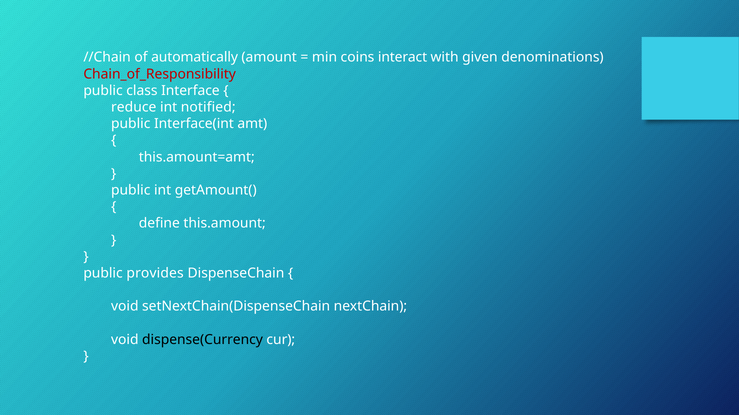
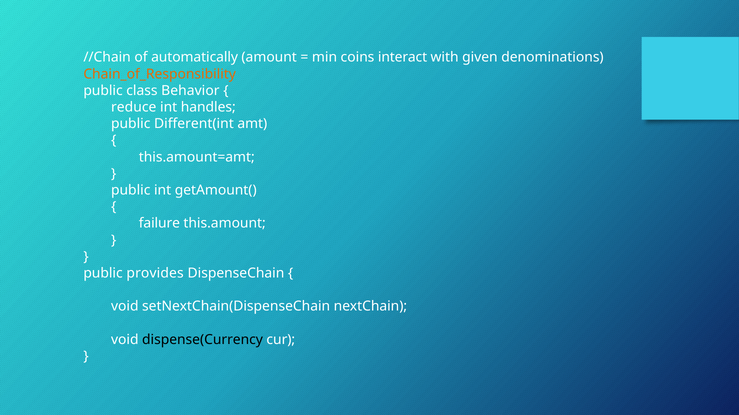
Chain_of_Responsibility colour: red -> orange (160, 74)
Interface: Interface -> Behavior (190, 91)
notified: notified -> handles (208, 107)
Interface(int: Interface(int -> Different(int (194, 124)
define: define -> failure (159, 224)
